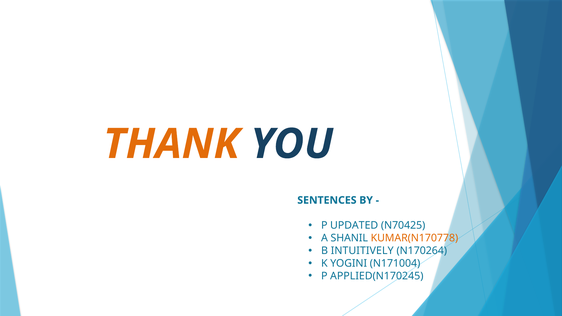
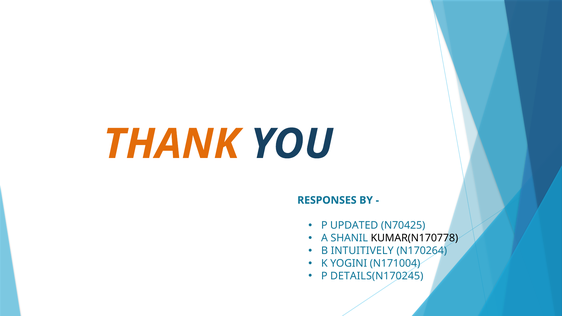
SENTENCES: SENTENCES -> RESPONSES (327, 200)
KUMAR(N170778 colour: orange -> black (414, 238)
APPLIED(N170245: APPLIED(N170245 -> DETAILS(N170245 (377, 276)
